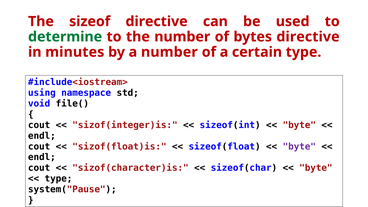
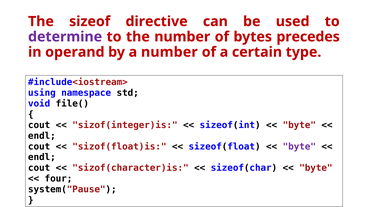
determine colour: green -> purple (65, 37)
bytes directive: directive -> precedes (308, 37)
minutes: minutes -> operand (75, 52)
type: type -> four (58, 179)
